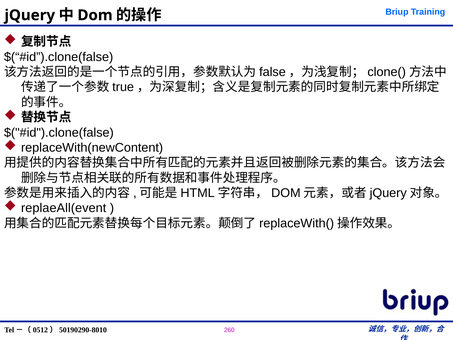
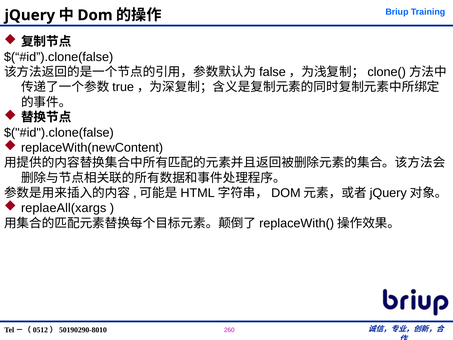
replaeAll(event: replaeAll(event -> replaeAll(xargs (64, 208)
